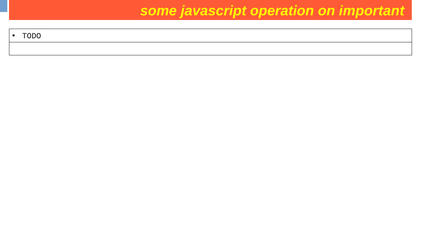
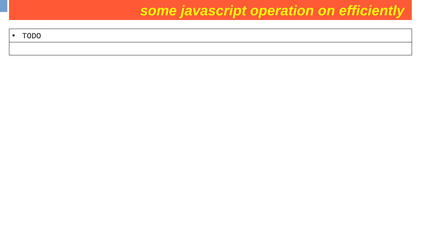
important: important -> efficiently (372, 11)
